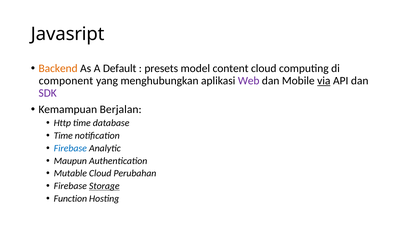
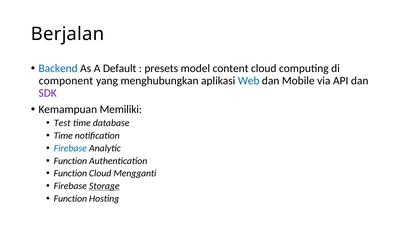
Javasript: Javasript -> Berjalan (68, 34)
Backend colour: orange -> blue (58, 68)
Web colour: purple -> blue (249, 81)
via underline: present -> none (324, 81)
Berjalan: Berjalan -> Memiliki (121, 110)
Http: Http -> Test (62, 123)
Maupun: Maupun -> Function (70, 161)
Mutable: Mutable -> Function (70, 174)
Perubahan: Perubahan -> Mengganti (135, 174)
